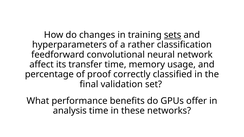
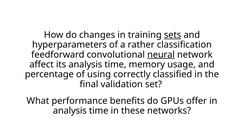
neural underline: none -> present (161, 55)
its transfer: transfer -> analysis (85, 65)
proof: proof -> using (99, 75)
